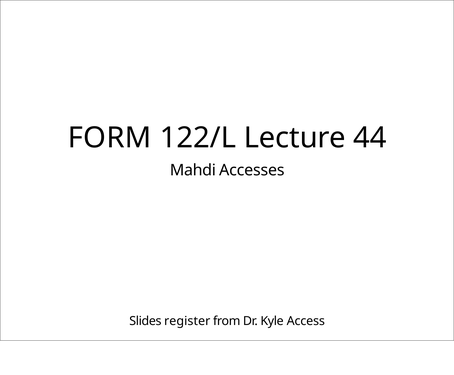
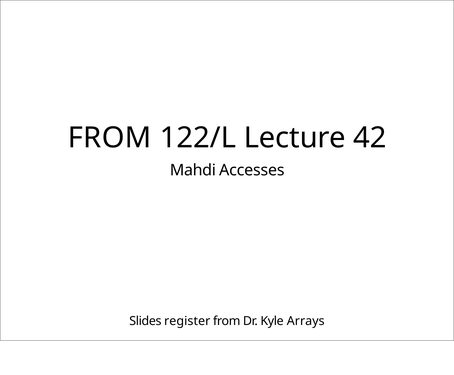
FORM: FORM -> FROM (110, 138)
44: 44 -> 42 (370, 138)
Access: Access -> Arrays (306, 321)
